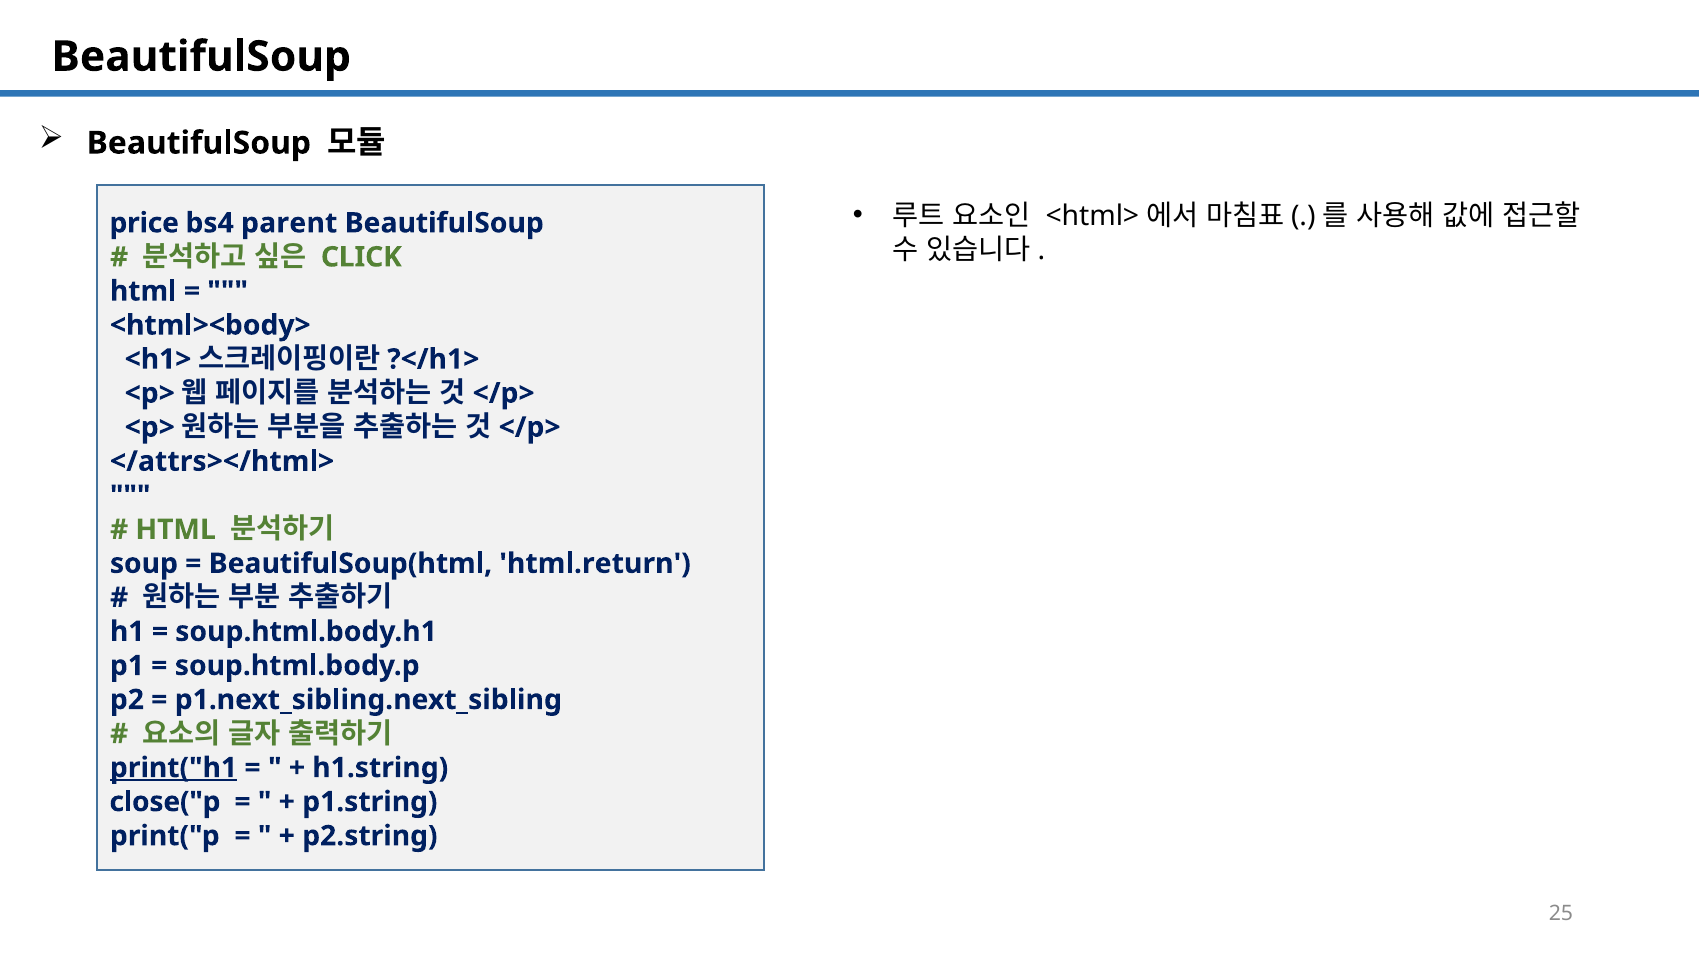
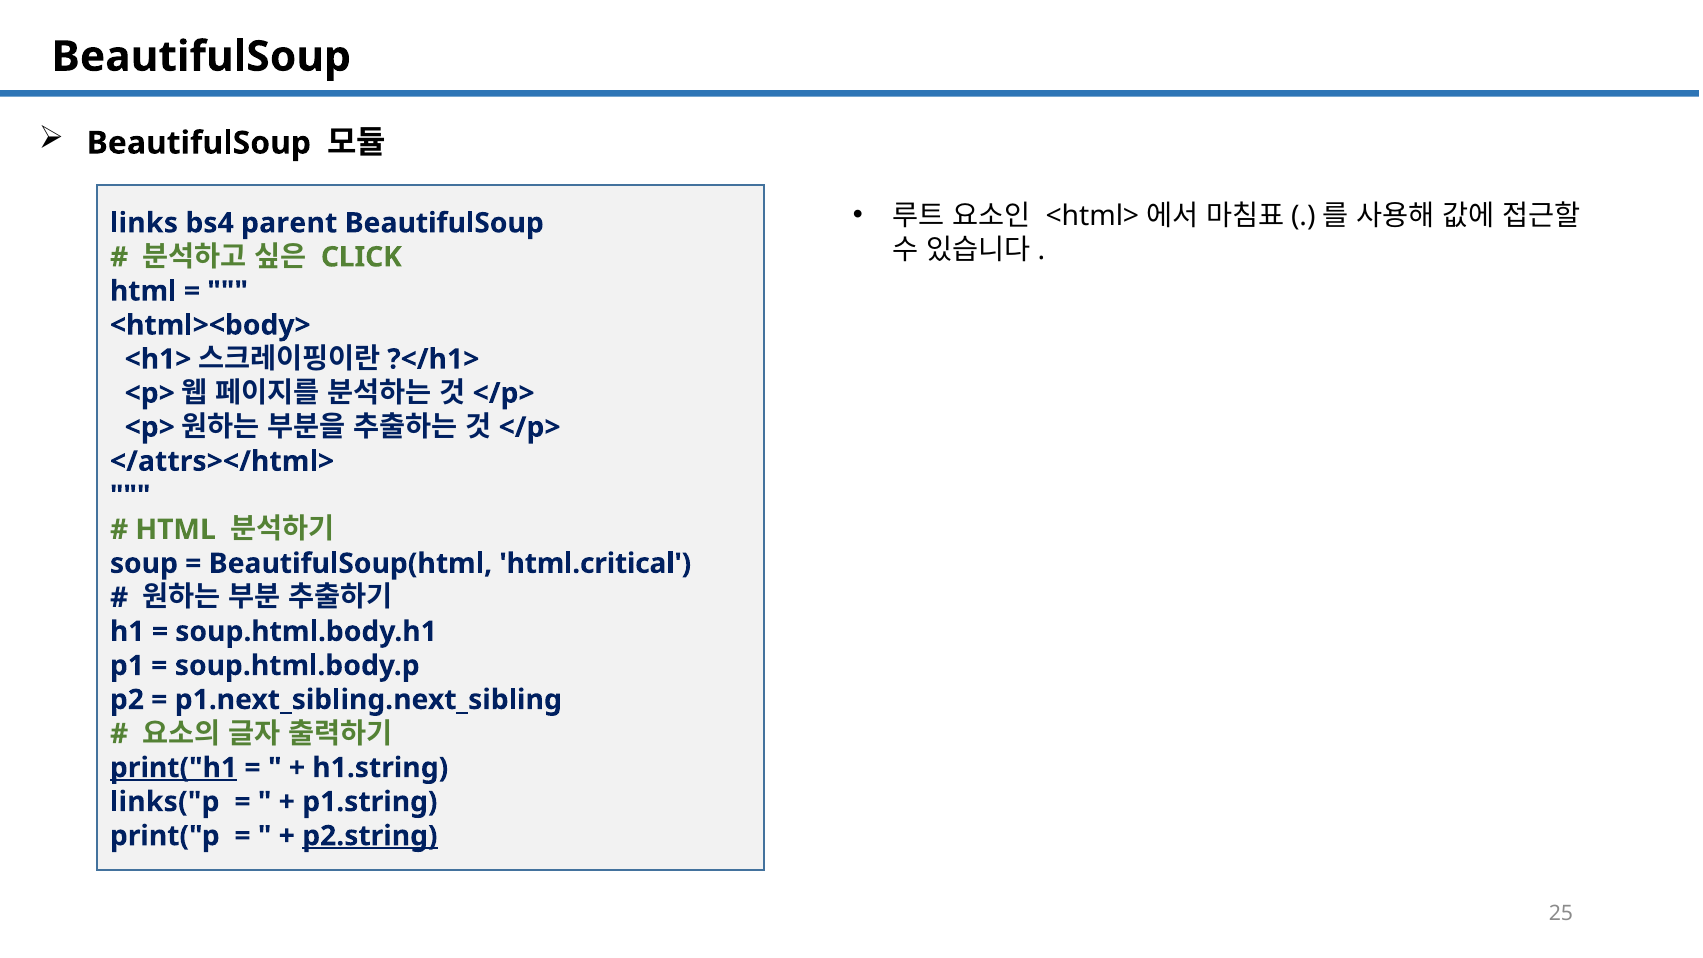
price: price -> links (144, 223)
html.return: html.return -> html.critical (595, 563)
close("p: close("p -> links("p (165, 802)
p2.string underline: none -> present (370, 836)
